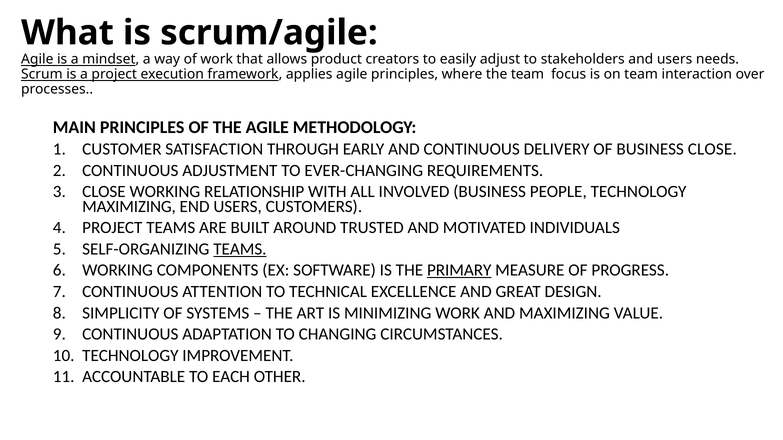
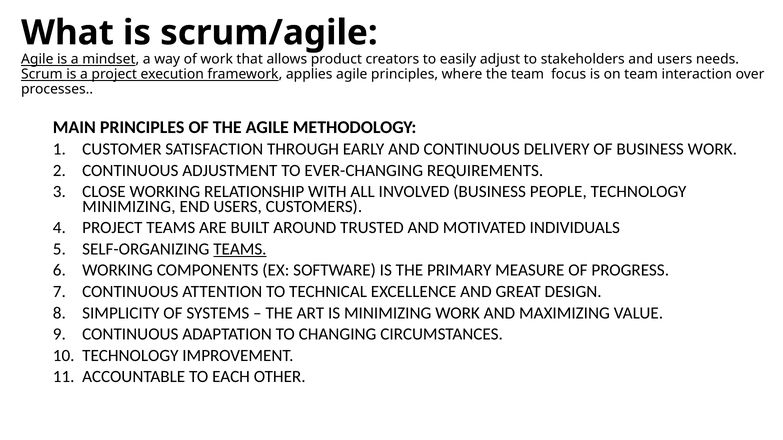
BUSINESS CLOSE: CLOSE -> WORK (712, 149)
MAXIMIZING: MAXIMIZING -> MINIMIZING (129, 207)
PRIMARY underline: present -> none (459, 271)
